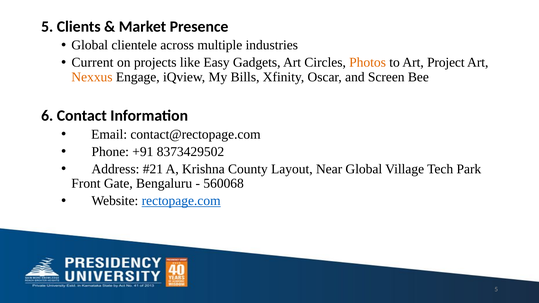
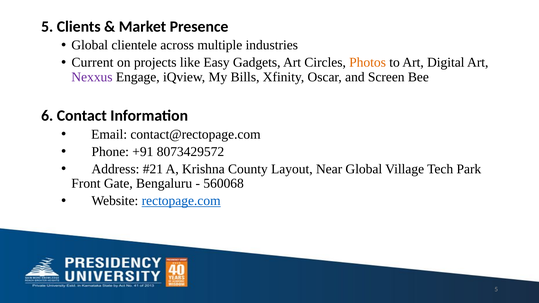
Project: Project -> Digital (446, 63)
Nexxus colour: orange -> purple (92, 77)
8373429502: 8373429502 -> 8073429572 (190, 152)
